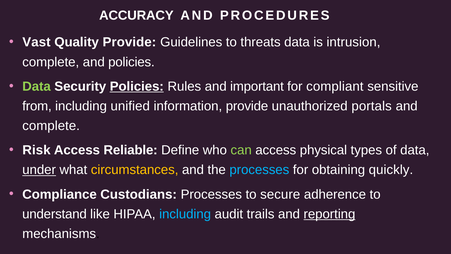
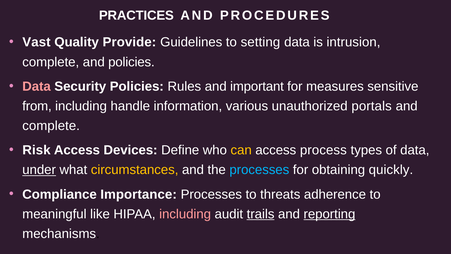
ACCURACY: ACCURACY -> PRACTICES (136, 15)
threats: threats -> setting (260, 42)
Data colour: light green -> pink (37, 86)
Policies underline: present -> none (137, 86)
compliant: compliant -> measures (335, 86)
unified: unified -> handle (130, 106)
information provide: provide -> various (247, 106)
Reliable: Reliable -> Devices (131, 150)
can colour: light green -> yellow (241, 150)
physical: physical -> process (323, 150)
Custodians: Custodians -> Importance (139, 194)
secure: secure -> threats (280, 194)
understand: understand -> meaningful (54, 214)
including colour: light blue -> pink (185, 214)
trails underline: none -> present (261, 214)
